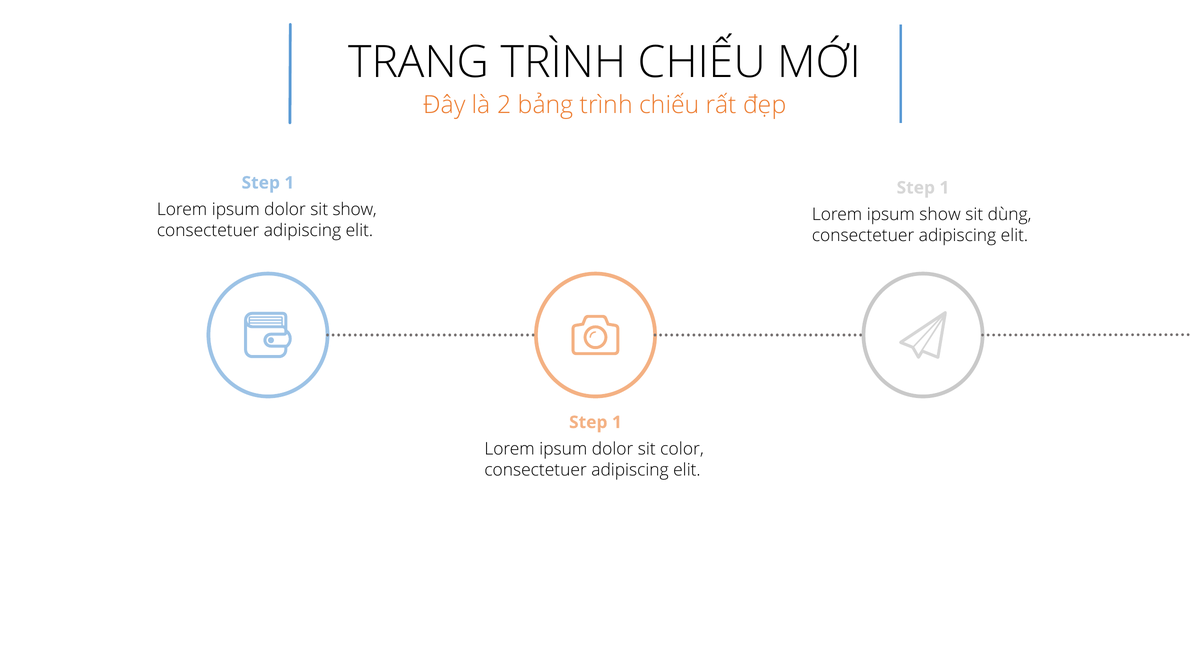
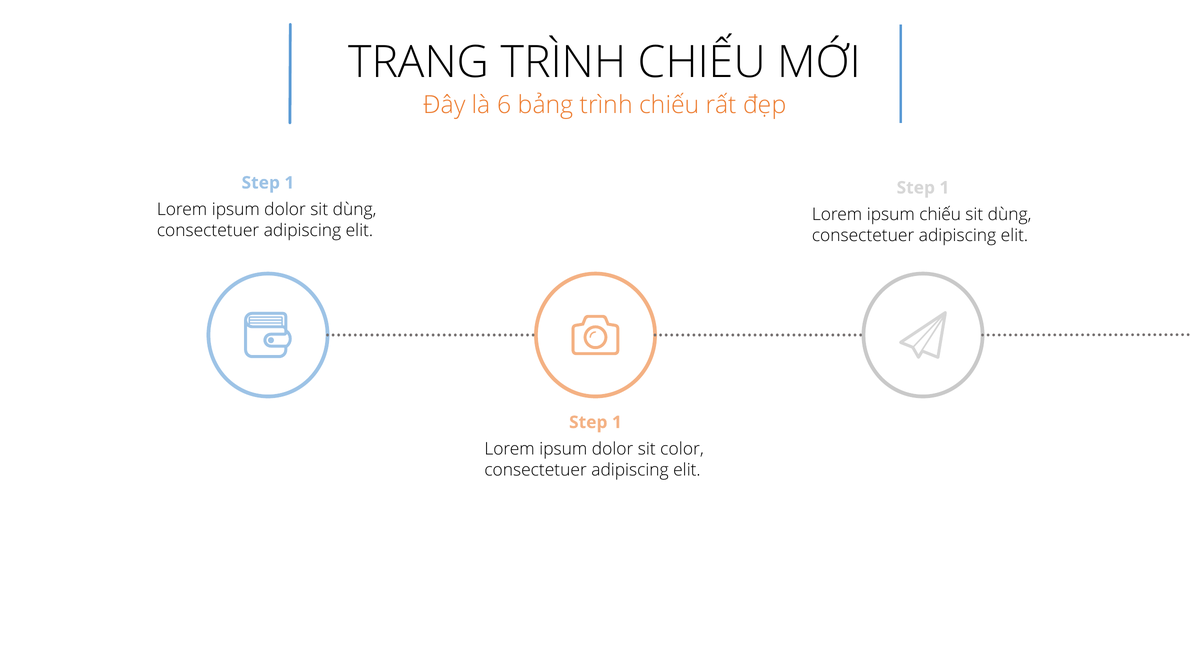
2: 2 -> 6 (504, 105)
dolor sit show: show -> dùng (355, 210)
ipsum show: show -> chiếu (940, 215)
